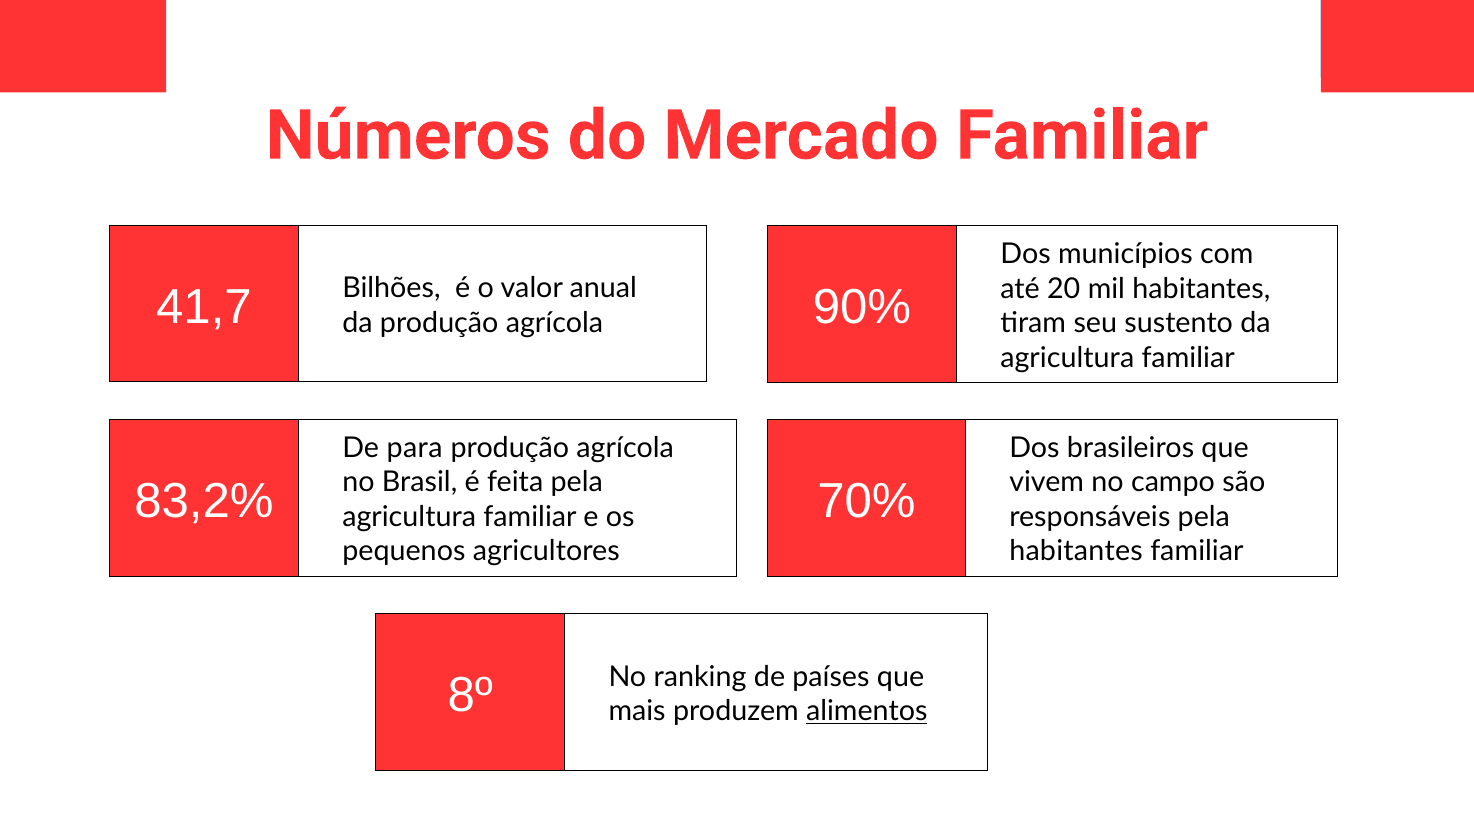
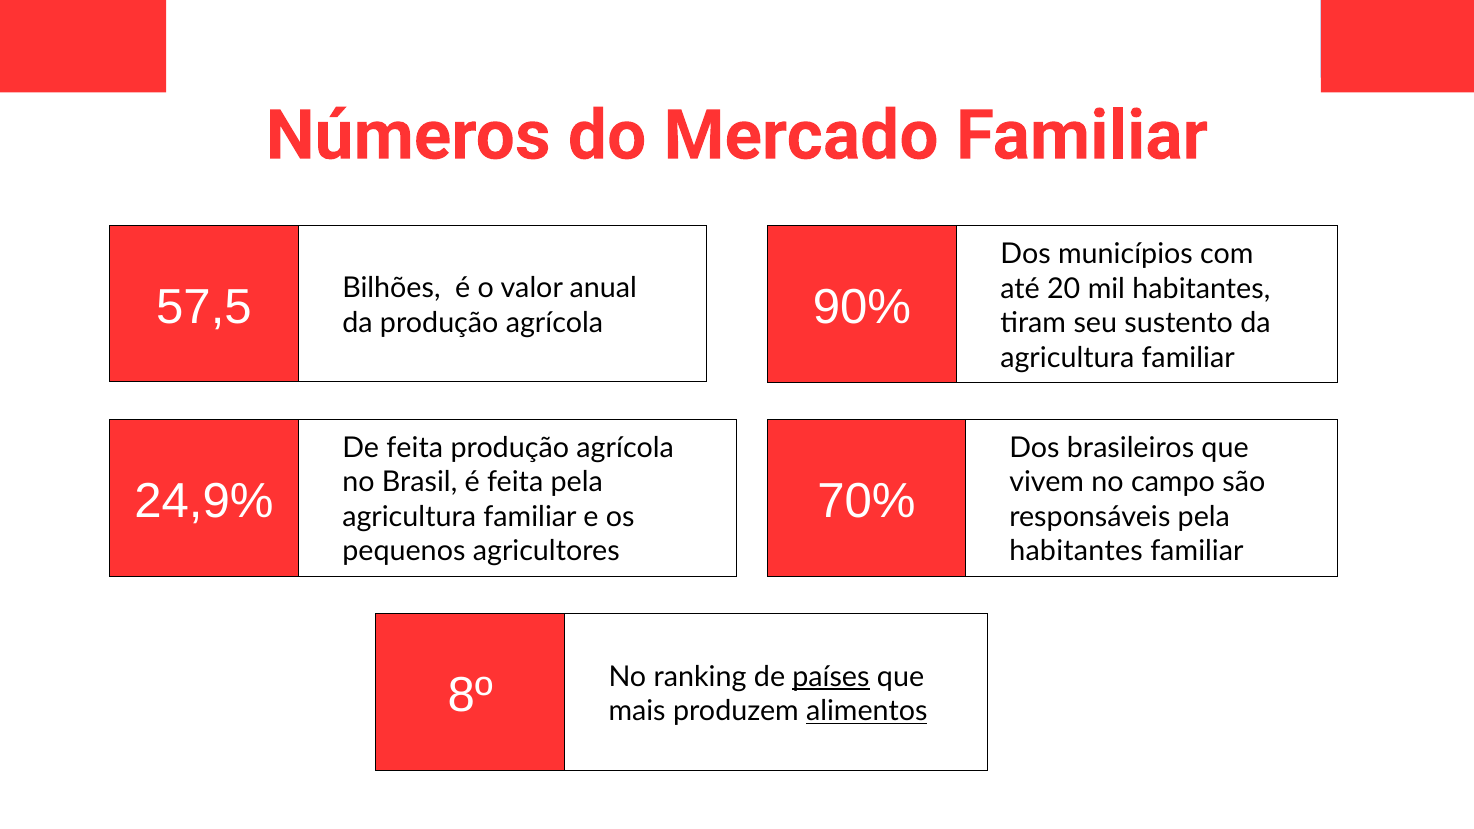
41,7: 41,7 -> 57,5 (204, 307)
De para: para -> feita (415, 448)
83,2%: 83,2% -> 24,9% (204, 501)
países underline: none -> present (831, 677)
